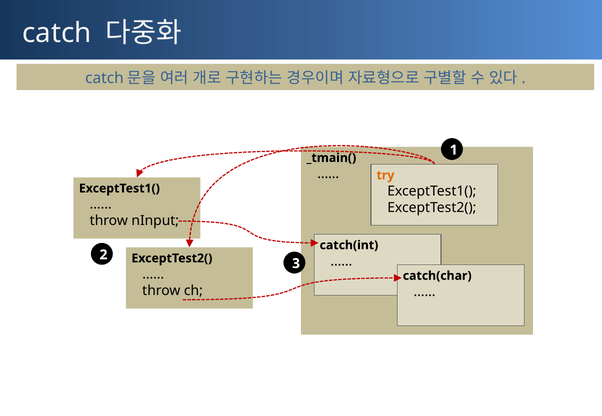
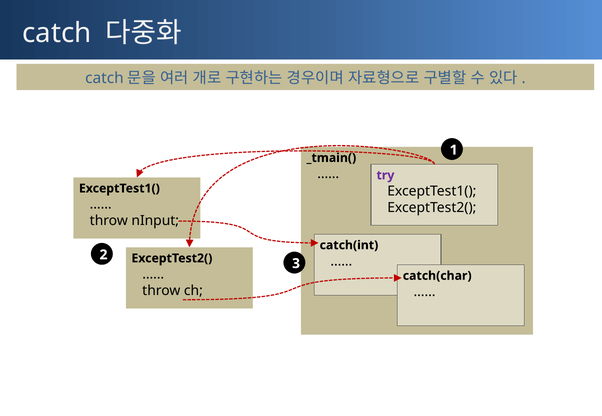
try colour: orange -> purple (385, 176)
